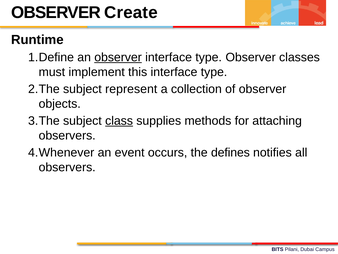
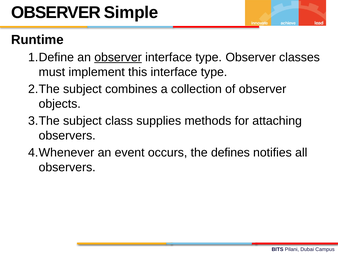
Create: Create -> Simple (131, 12)
represent: represent -> combines (131, 89)
class underline: present -> none (119, 121)
